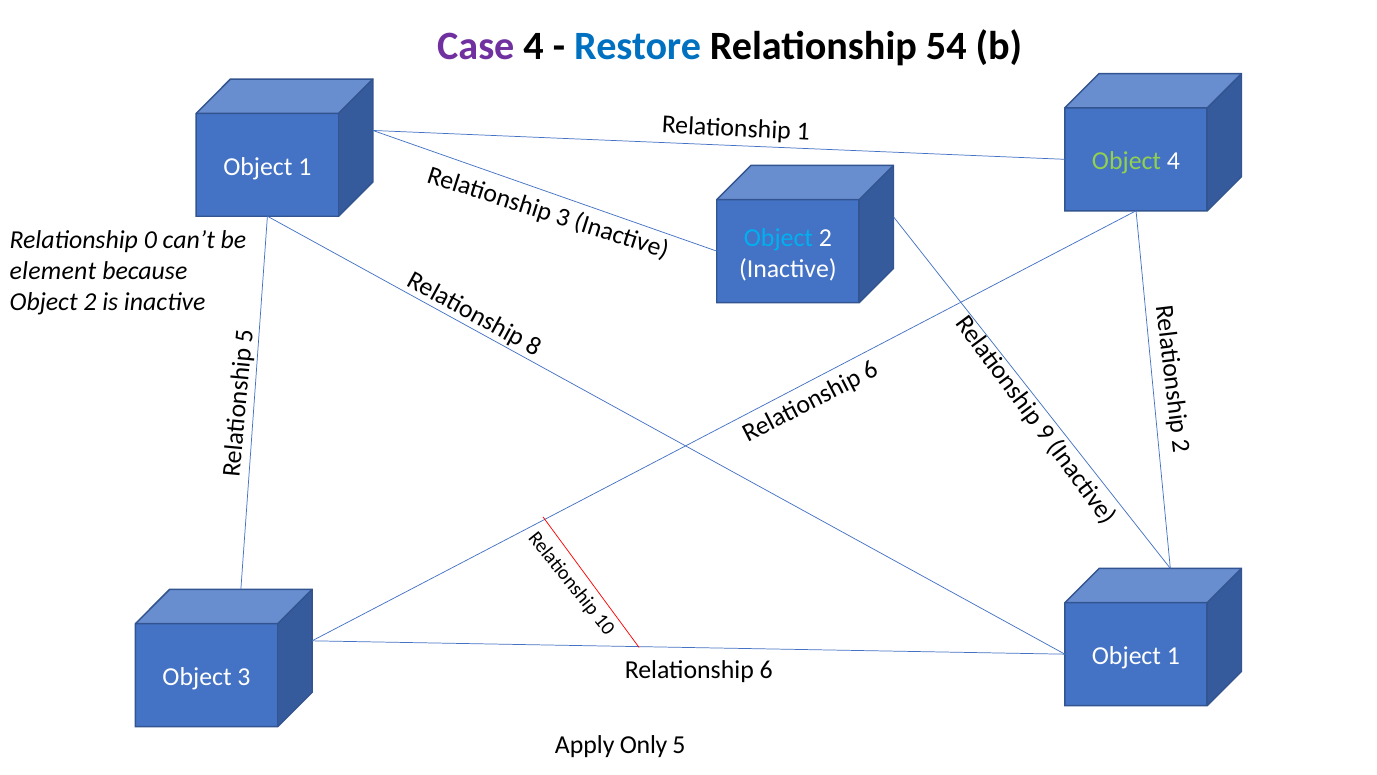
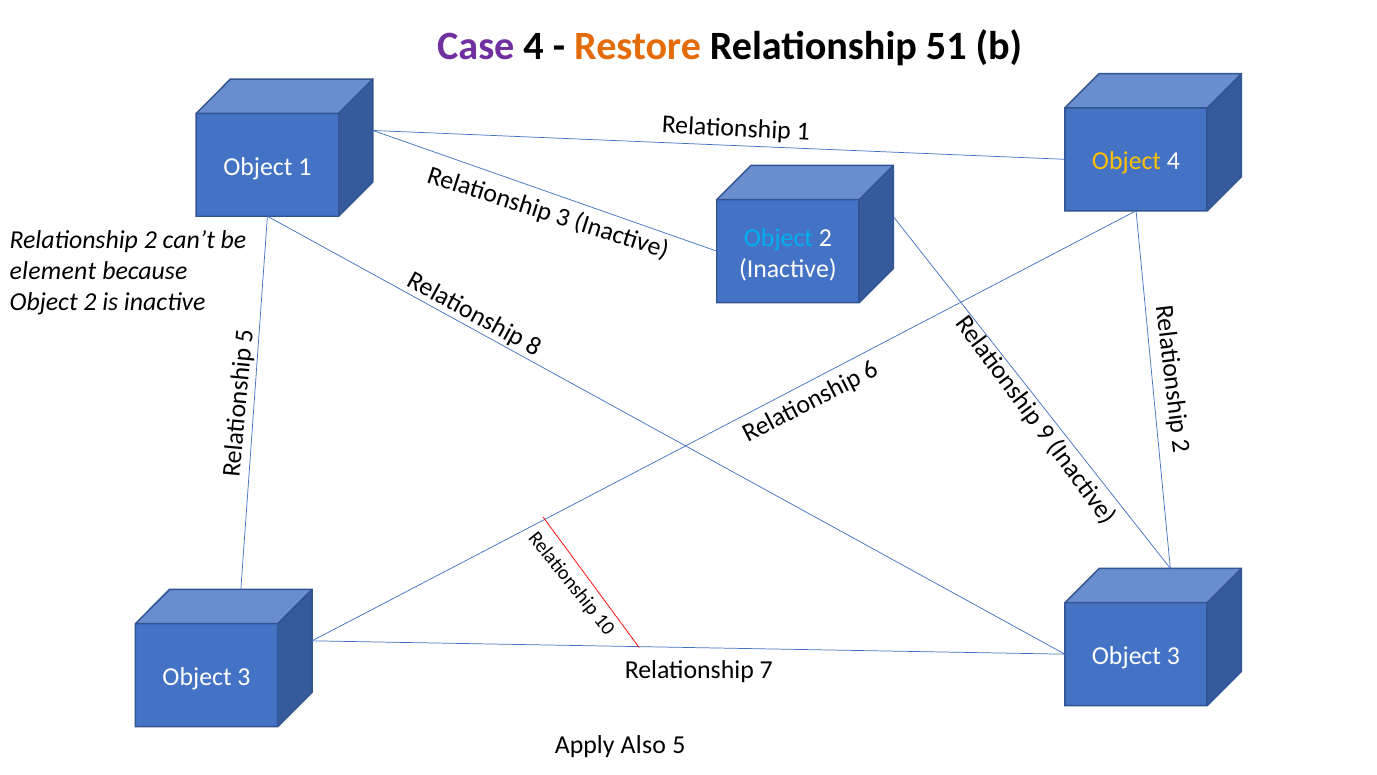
Restore colour: blue -> orange (638, 46)
54: 54 -> 51 (946, 46)
Object colour: light green -> yellow (1127, 161)
Relationship 0: 0 -> 2 (150, 240)
1: 1 -> 3 (1173, 656)
Relationship 6: 6 -> 7 (766, 670)
Only: Only -> Also (643, 745)
